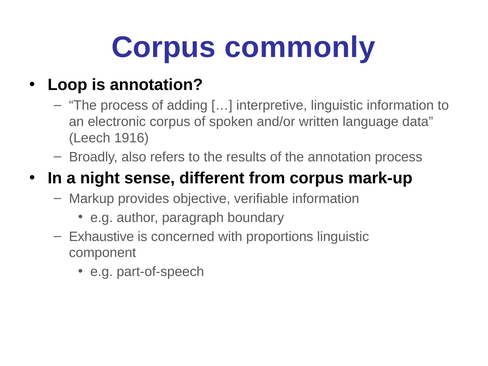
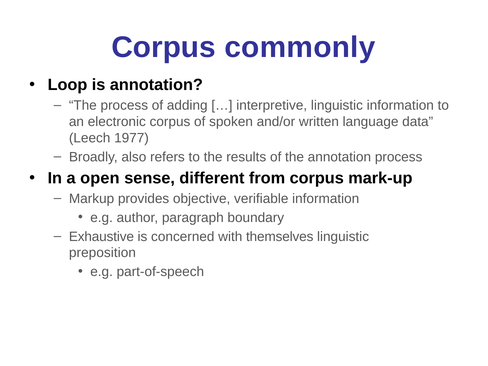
1916: 1916 -> 1977 (132, 138)
night: night -> open (100, 178)
proportions: proportions -> themselves (280, 237)
component: component -> preposition (102, 253)
